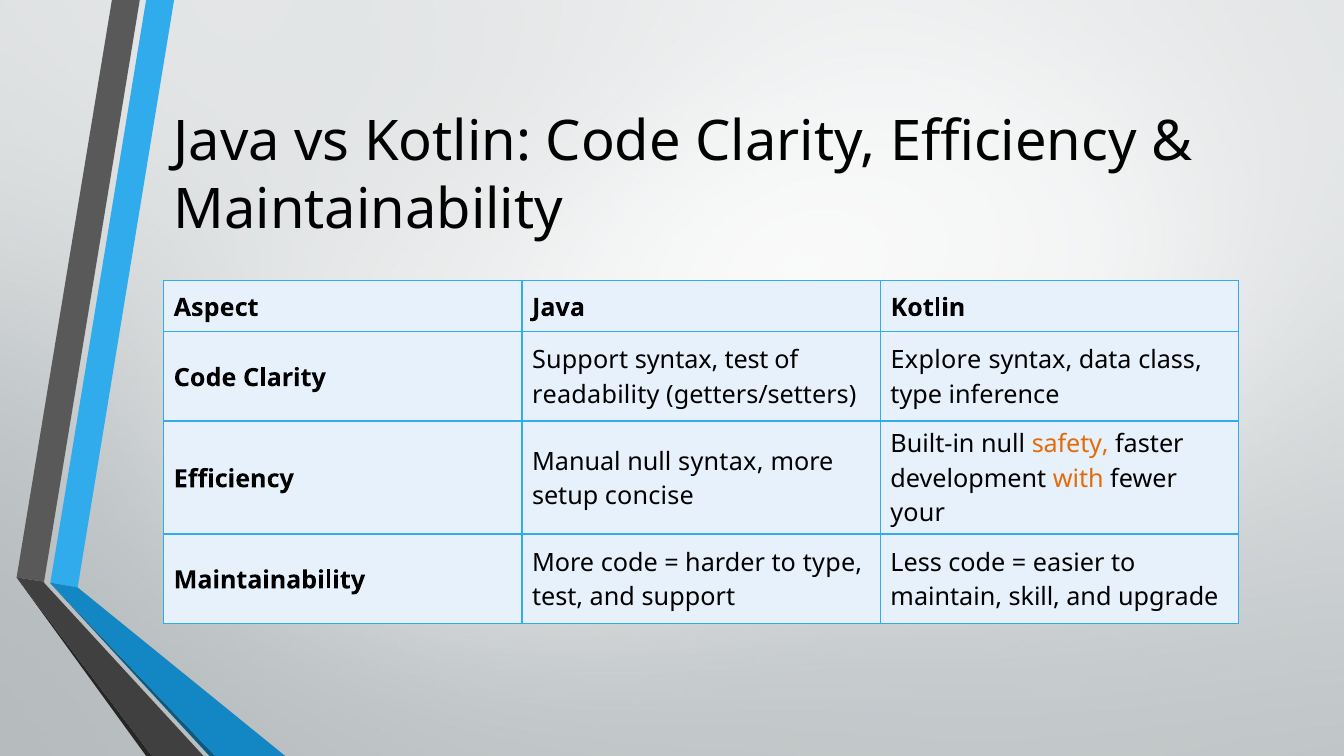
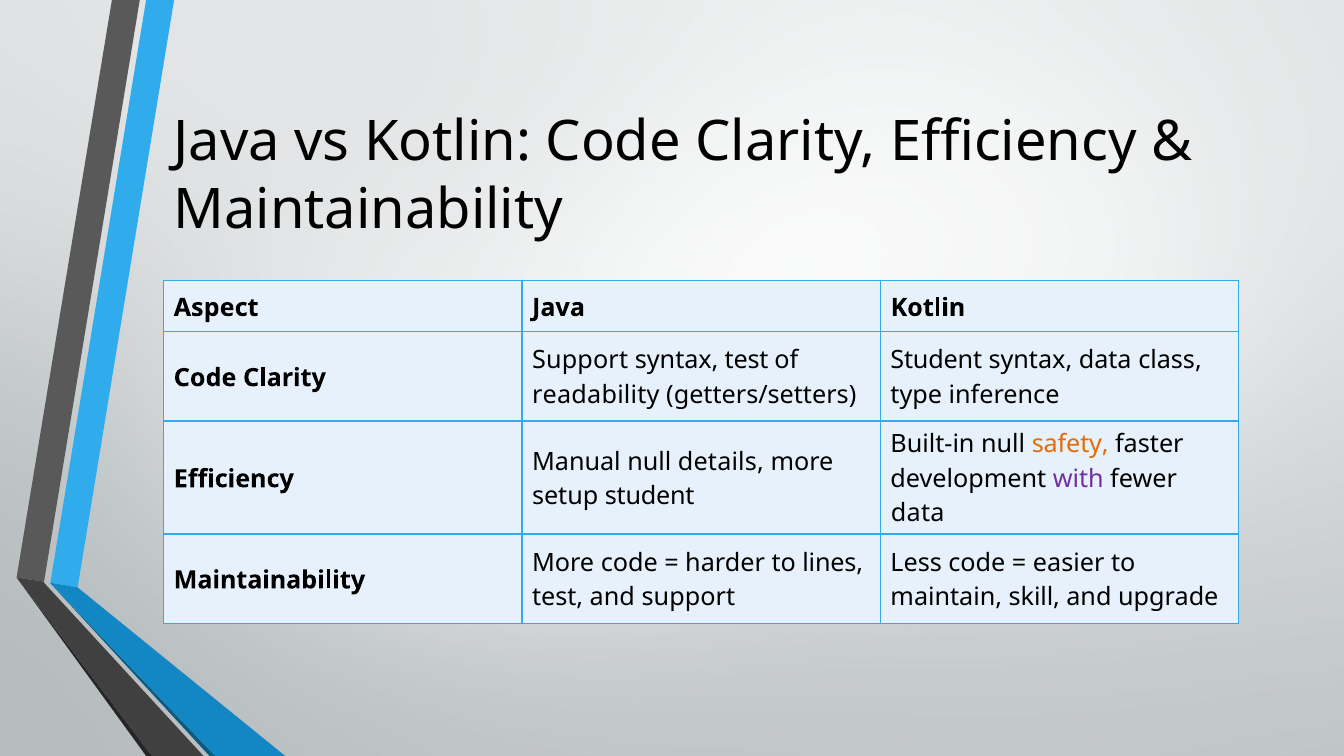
Explore: Explore -> Student (936, 361)
null syntax: syntax -> details (721, 462)
with colour: orange -> purple (1078, 479)
setup concise: concise -> student (650, 496)
your: your -> data (918, 513)
to type: type -> lines (833, 563)
